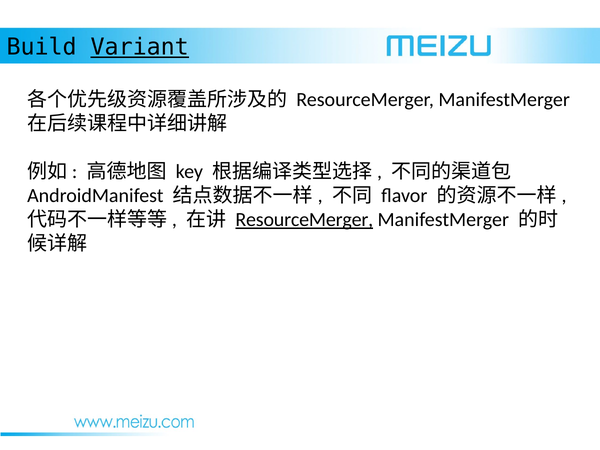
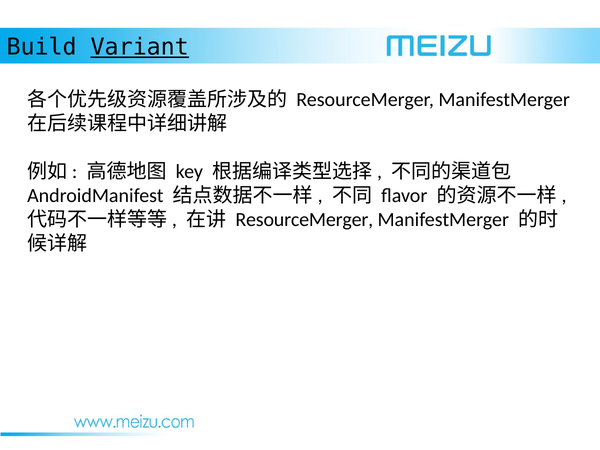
ResourceMerger underline: present -> none (304, 220)
